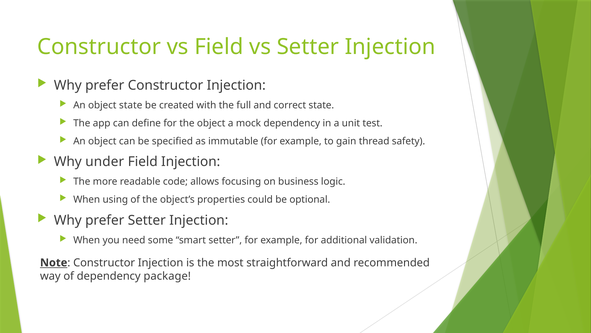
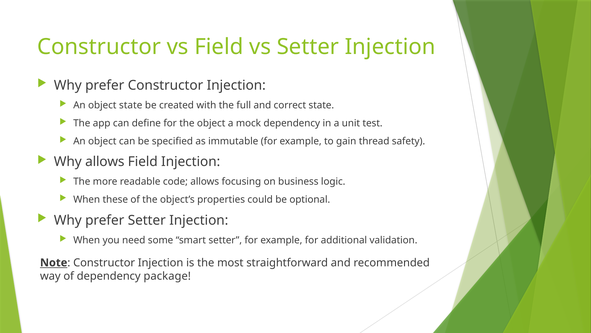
Why under: under -> allows (105, 161)
using: using -> these (115, 199)
